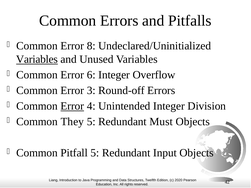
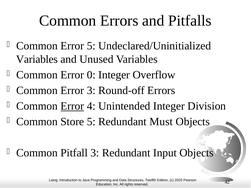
Error 8: 8 -> 5 (91, 46)
Variables underline: present -> none (37, 59)
6: 6 -> 0 (91, 75)
They: They -> Store (72, 122)
Pitfall 5: 5 -> 3 (95, 153)
